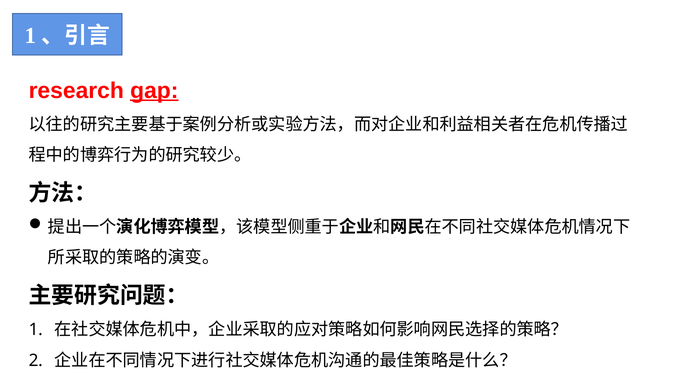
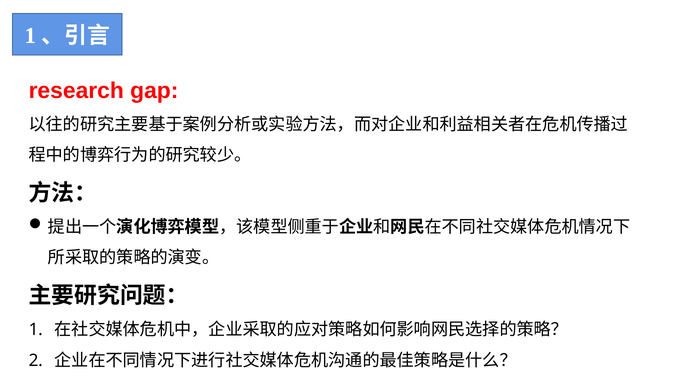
gap underline: present -> none (154, 91)
